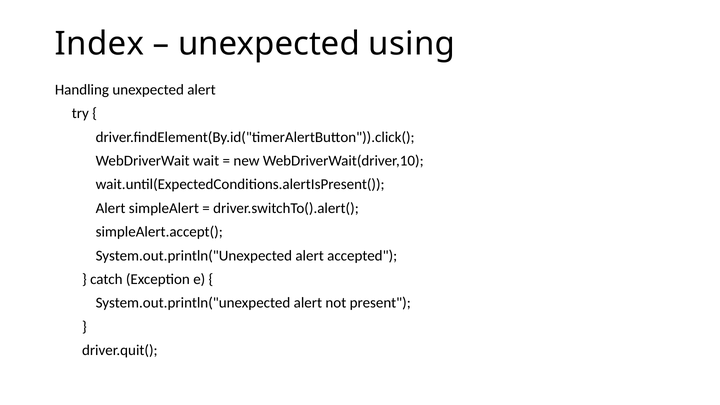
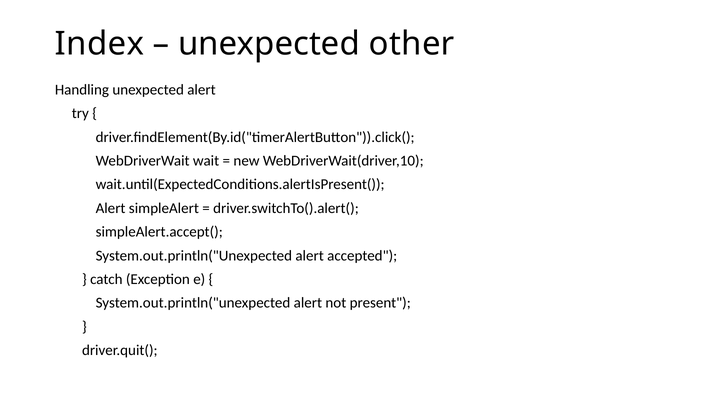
using: using -> other (412, 44)
